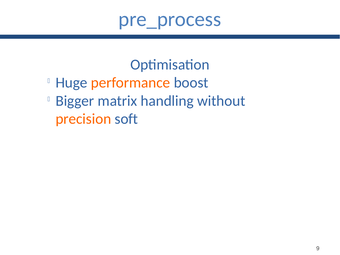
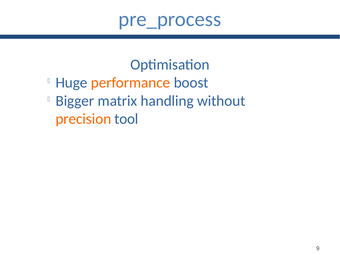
soft: soft -> tool (126, 119)
